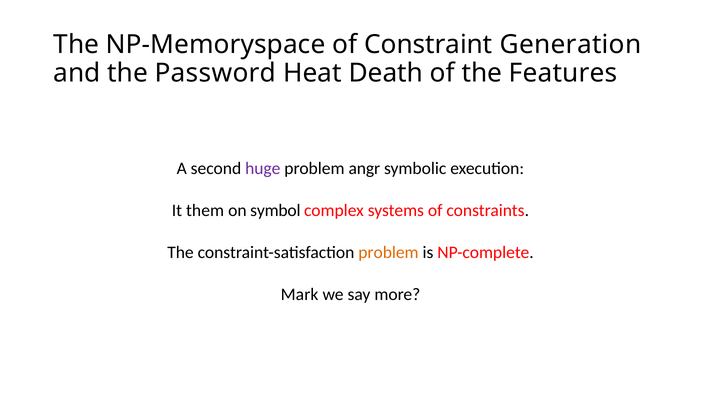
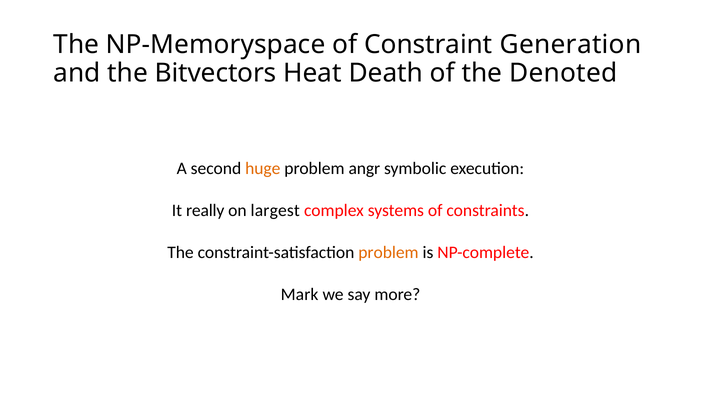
Password: Password -> Bitvectors (216, 73)
Features: Features -> Denoted (563, 73)
huge colour: purple -> orange (263, 169)
them: them -> really (205, 211)
symbol: symbol -> largest (275, 211)
